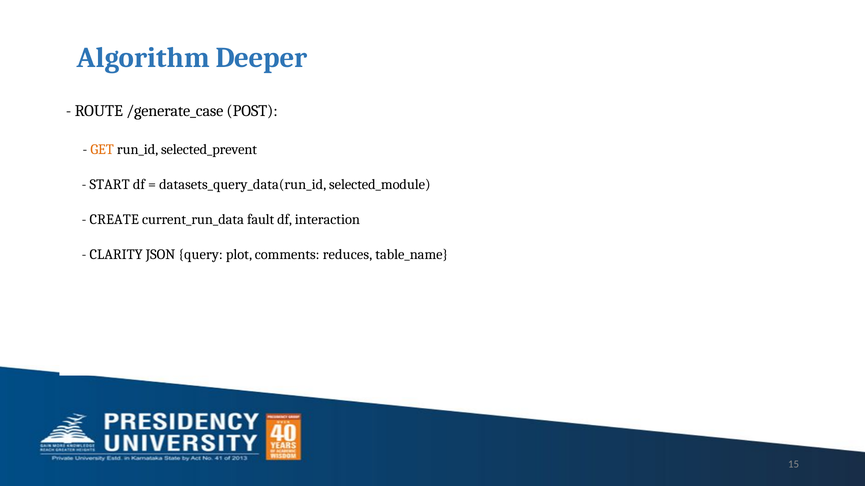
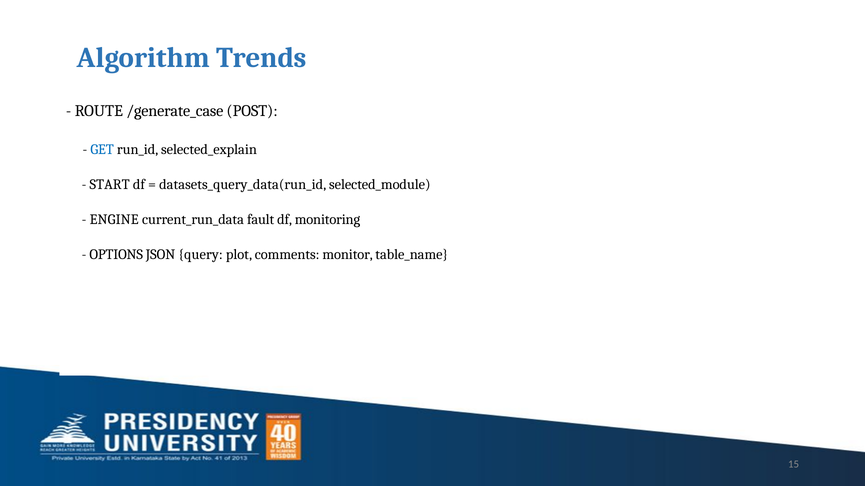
Deeper: Deeper -> Trends (261, 58)
GET colour: orange -> blue (102, 150)
selected_prevent: selected_prevent -> selected_explain (209, 150)
CREATE: CREATE -> ENGINE (114, 220)
interaction: interaction -> monitoring (327, 220)
CLARITY: CLARITY -> OPTIONS (116, 255)
reduces: reduces -> monitor (348, 255)
